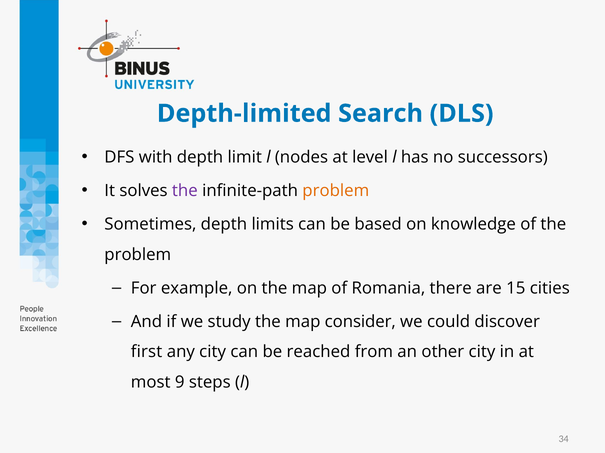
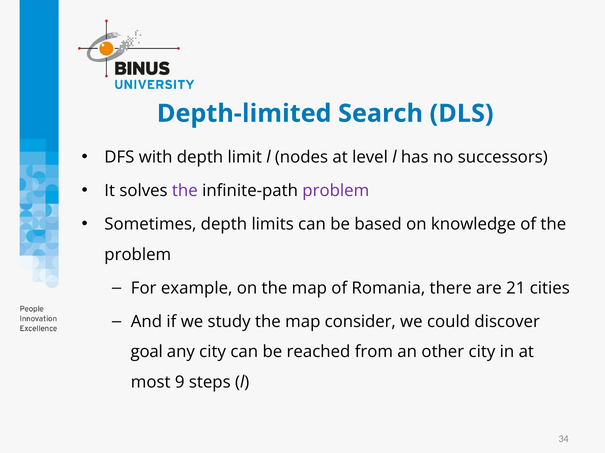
problem colour: orange -> purple (336, 191)
15: 15 -> 21 (516, 289)
first: first -> goal (147, 352)
